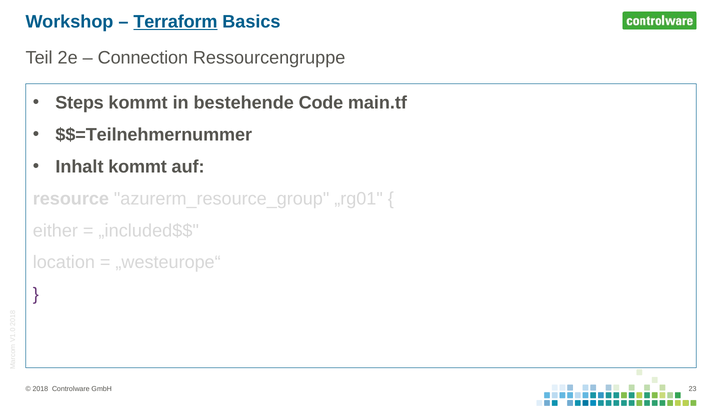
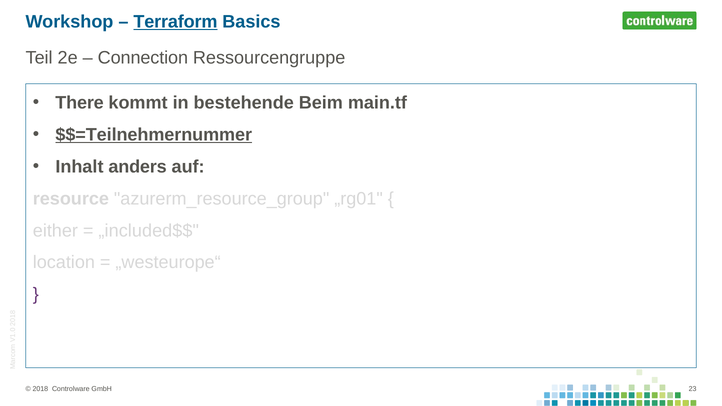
Steps: Steps -> There (80, 103)
Code: Code -> Beim (321, 103)
$$=Teilnehmernummer underline: none -> present (154, 135)
Inhalt kommt: kommt -> anders (138, 167)
